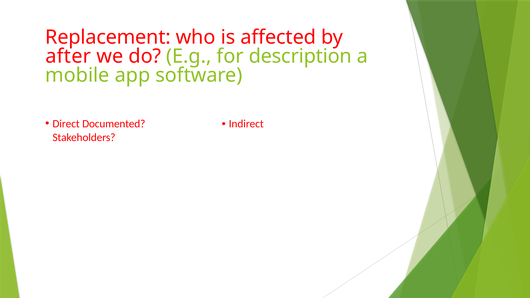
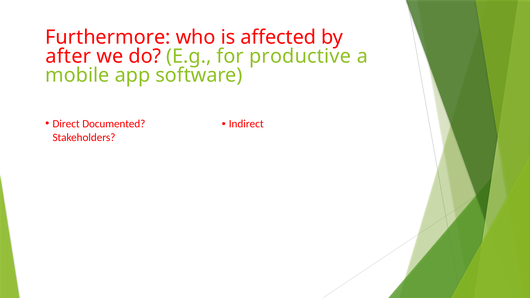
Replacement: Replacement -> Furthermore (108, 37)
description: description -> productive (300, 56)
